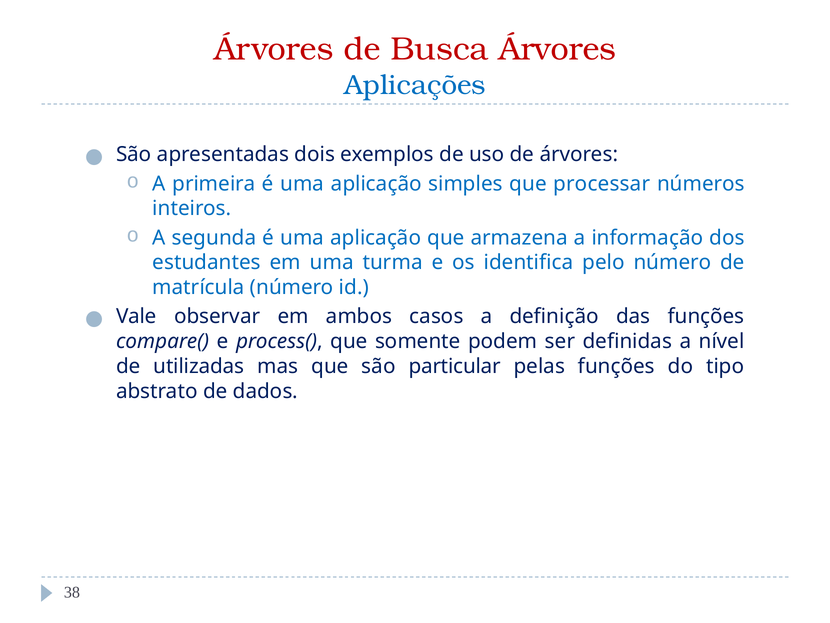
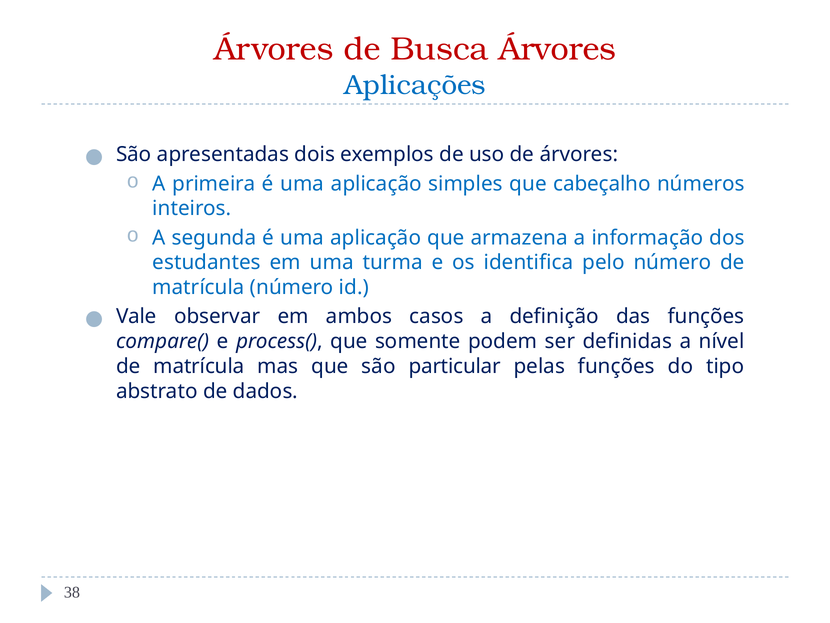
processar: processar -> cabeçalho (602, 184)
utilizadas: utilizadas -> matrícula (199, 366)
